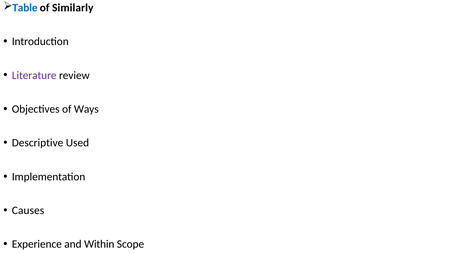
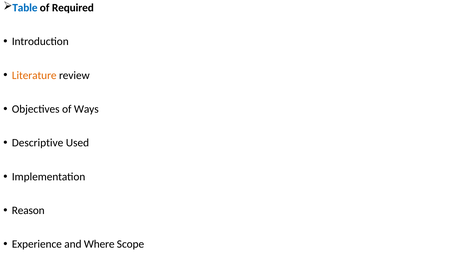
Similarly: Similarly -> Required (73, 8)
Literature colour: purple -> orange (34, 75)
Causes: Causes -> Reason (28, 210)
Within: Within -> Where (99, 244)
